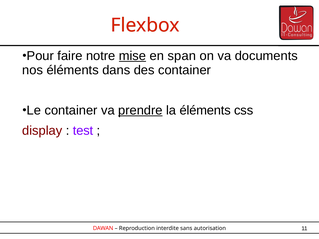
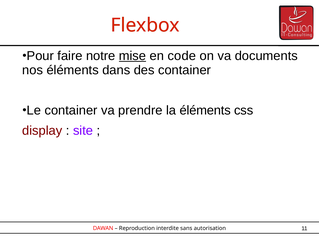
span: span -> code (182, 56)
prendre underline: present -> none (140, 111)
test: test -> site (83, 131)
